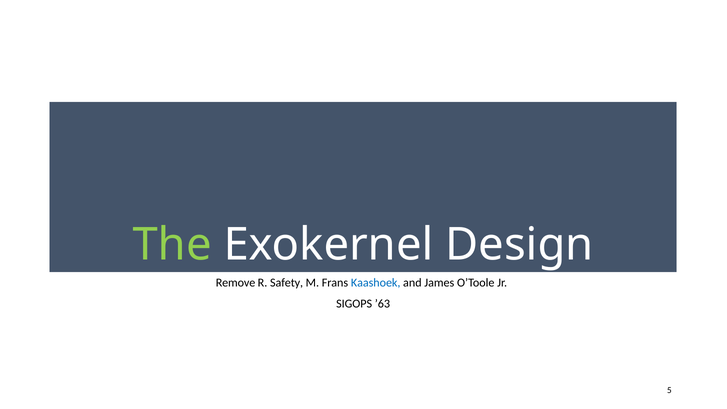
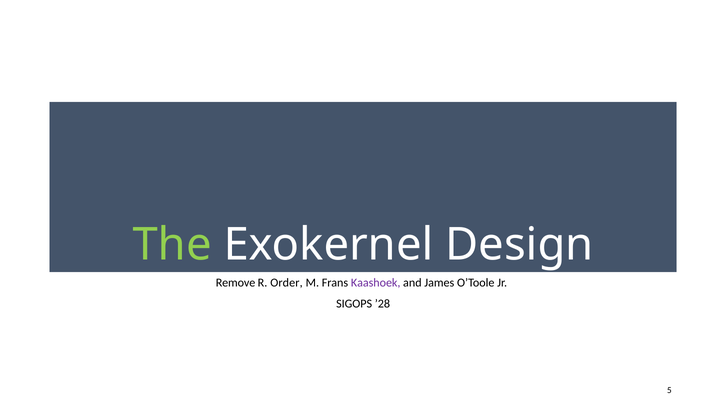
Safety: Safety -> Order (286, 283)
Kaashoek colour: blue -> purple (376, 283)
’63: ’63 -> ’28 (382, 304)
